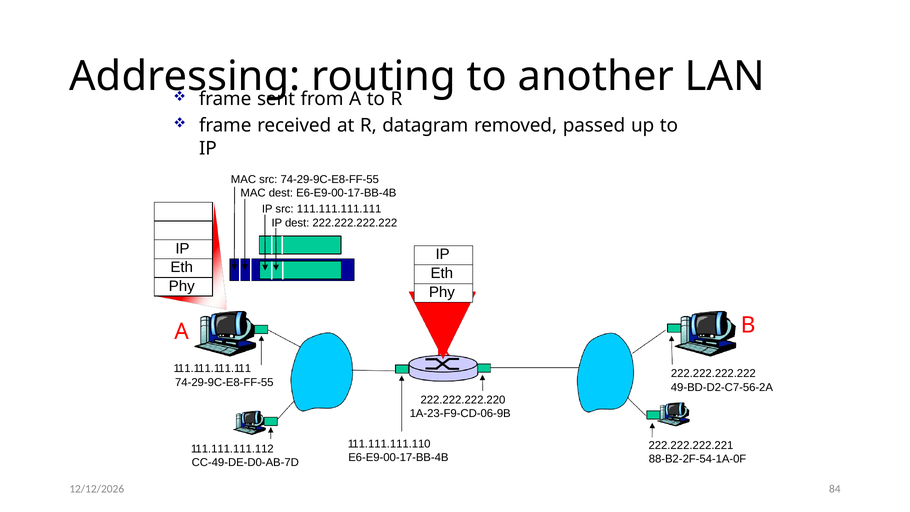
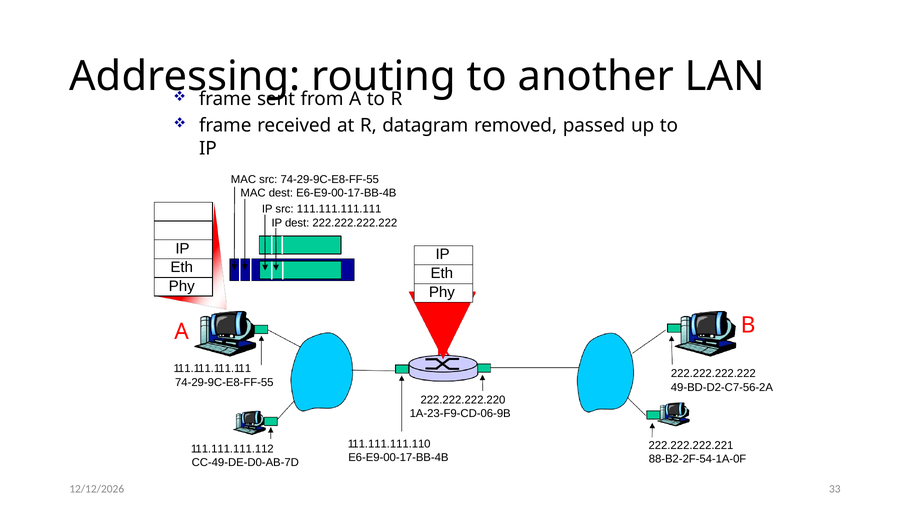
84: 84 -> 33 (835, 489)
